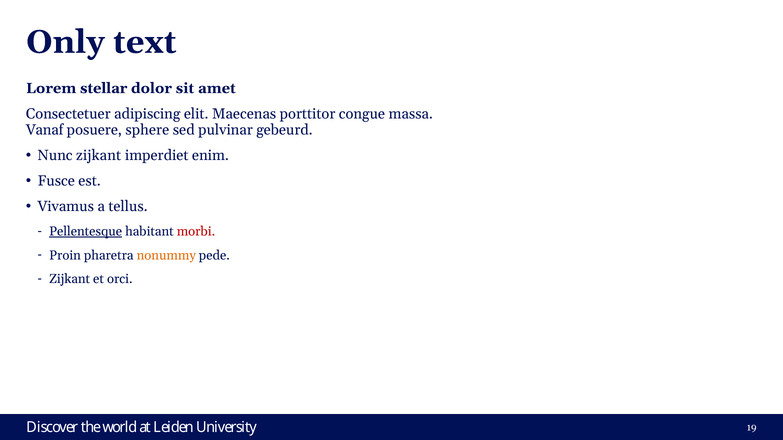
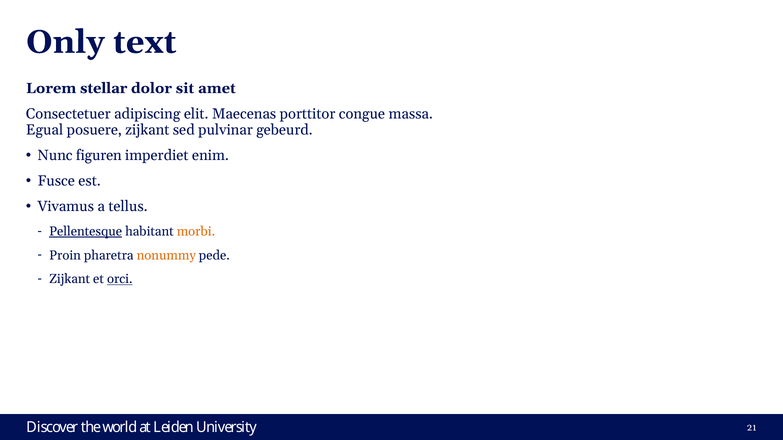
Vanaf: Vanaf -> Egual (45, 130)
posuere sphere: sphere -> zijkant (147, 130)
Nunc zijkant: zijkant -> figuren (99, 155)
morbi colour: red -> orange (196, 231)
orci underline: none -> present (120, 279)
19: 19 -> 21 (752, 428)
